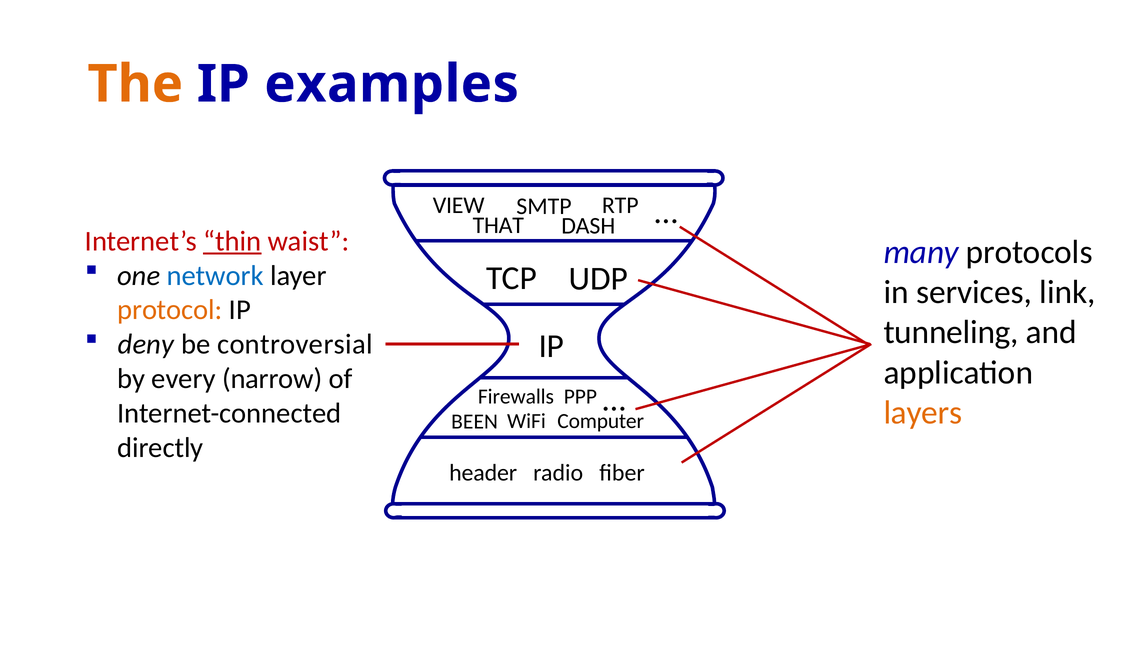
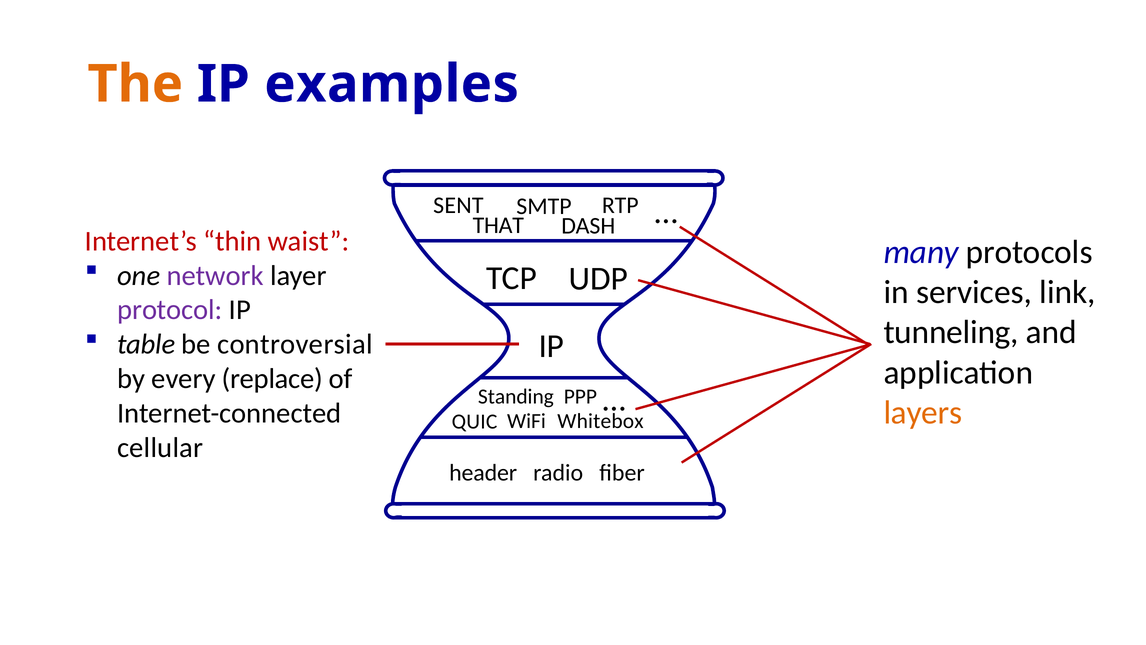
VIEW: VIEW -> SENT (458, 205)
thin underline: present -> none (232, 241)
network colour: blue -> purple (215, 275)
protocol colour: orange -> purple (170, 310)
deny: deny -> table (146, 344)
narrow: narrow -> replace (272, 379)
Firewalls: Firewalls -> Standing (516, 396)
Computer: Computer -> Whitebox (600, 421)
BEEN: BEEN -> QUIC (474, 421)
directly: directly -> cellular (160, 447)
